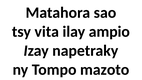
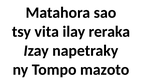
ampio: ampio -> reraka (109, 32)
